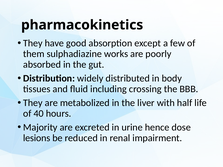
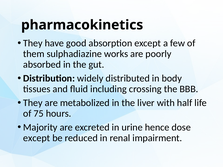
40: 40 -> 75 (39, 114)
lesions: lesions -> except (37, 138)
